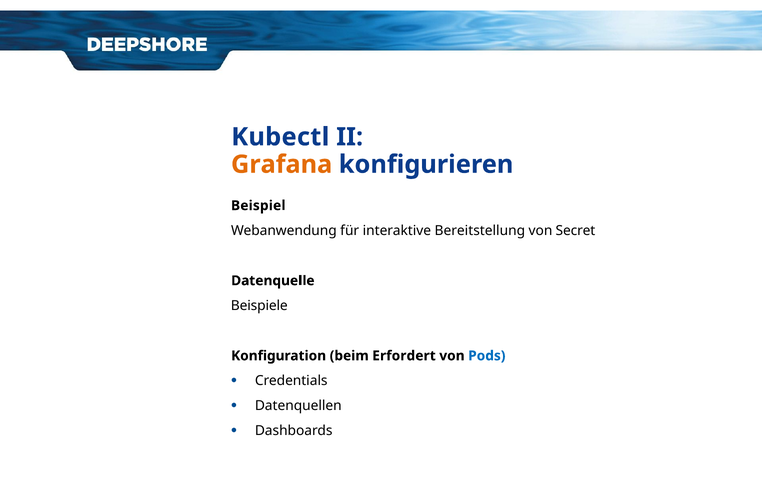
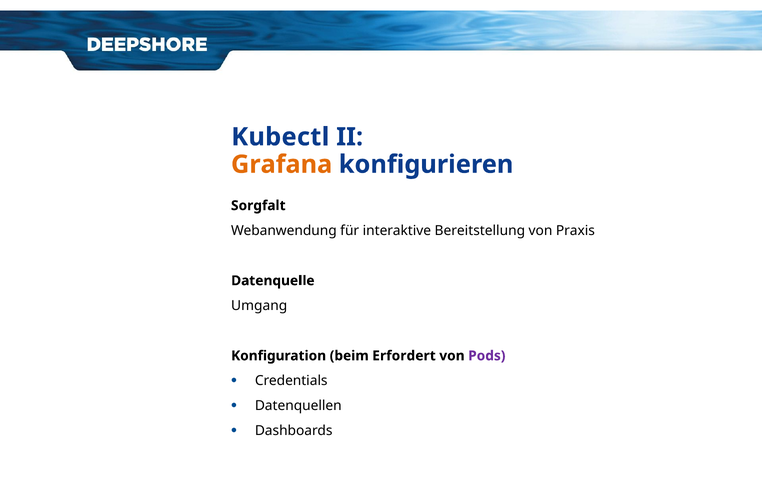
Beispiel: Beispiel -> Sorgfalt (258, 205)
Secret: Secret -> Praxis (575, 230)
Beispiele: Beispiele -> Umgang (259, 305)
Pods colour: blue -> purple (487, 355)
